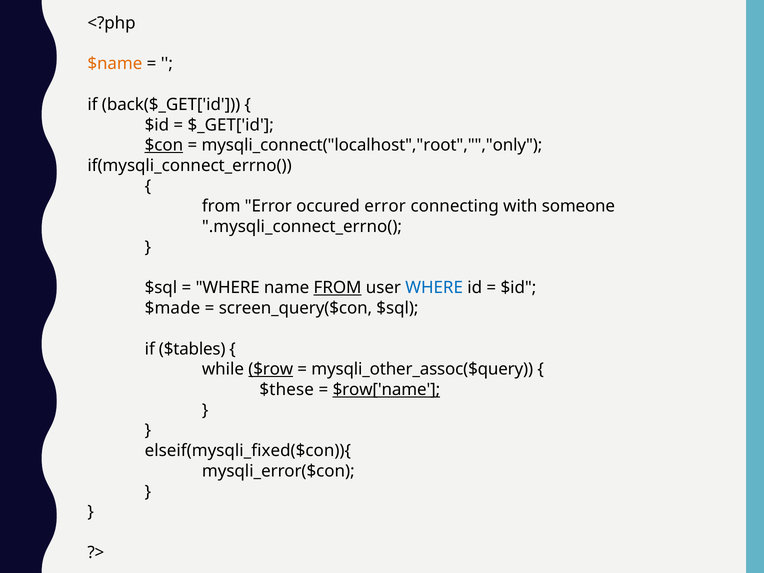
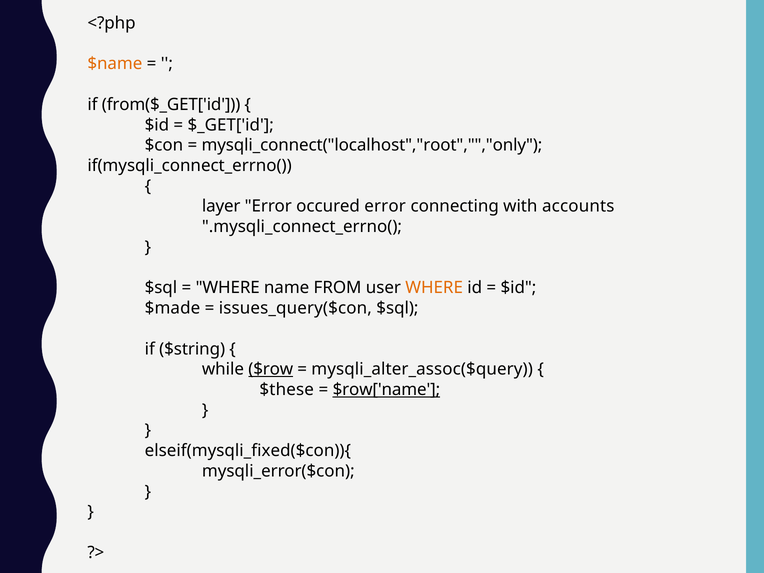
back($_GET['id: back($_GET['id -> from($_GET['id (171, 105)
$con underline: present -> none (164, 145)
from: from -> layer (221, 206)
someone: someone -> accounts (578, 206)
FROM underline: present -> none (338, 288)
WHERE colour: blue -> orange (434, 288)
screen_query($con: screen_query($con -> issues_query($con (295, 308)
$tables: $tables -> $string (192, 349)
mysqli_other_assoc($query: mysqli_other_assoc($query -> mysqli_alter_assoc($query (422, 369)
